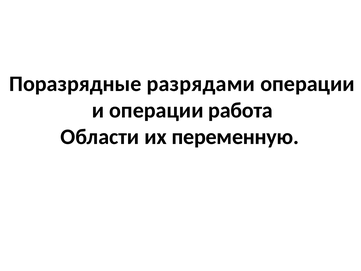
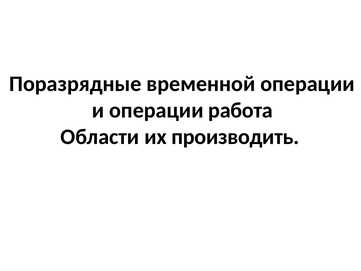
разрядами: разрядами -> временной (201, 84)
переменную: переменную -> производить (235, 137)
